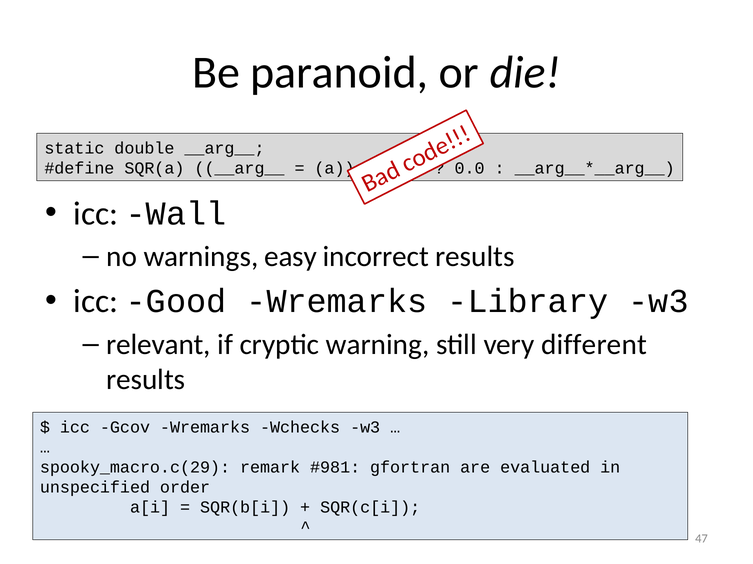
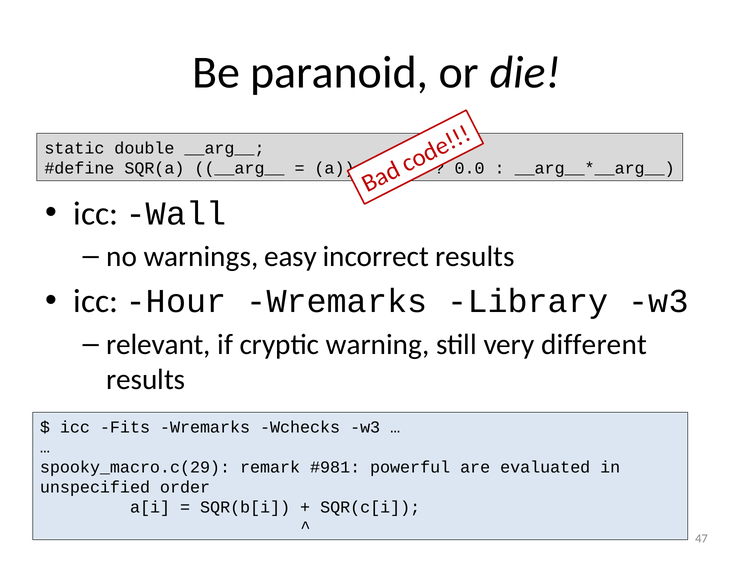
Good: Good -> Hour (176, 302)
Gcov: Gcov -> Fits (125, 428)
gfortran: gfortran -> powerful (410, 468)
